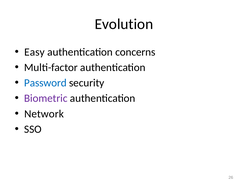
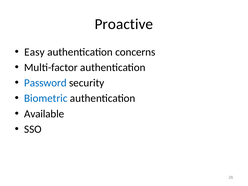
Evolution: Evolution -> Proactive (124, 24)
Biometric colour: purple -> blue (46, 98)
Network: Network -> Available (44, 114)
